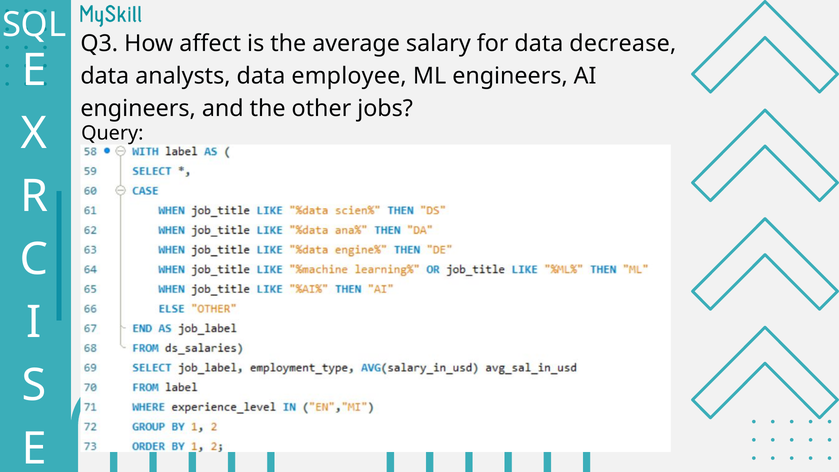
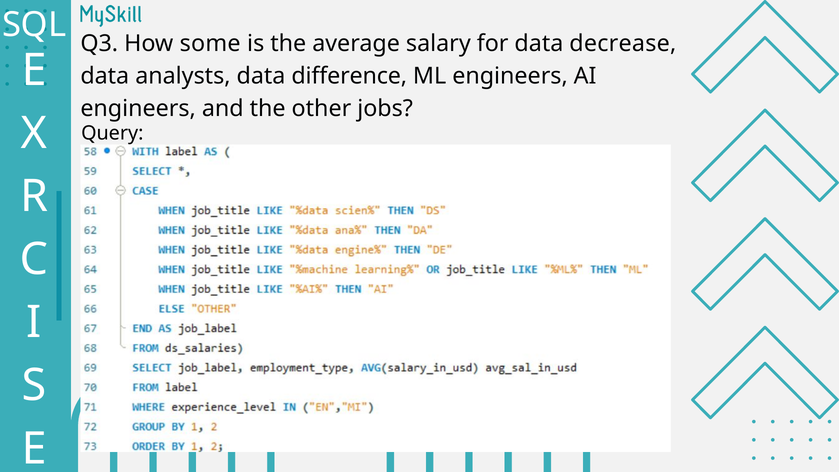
affect: affect -> some (210, 43)
employee: employee -> difference (349, 76)
